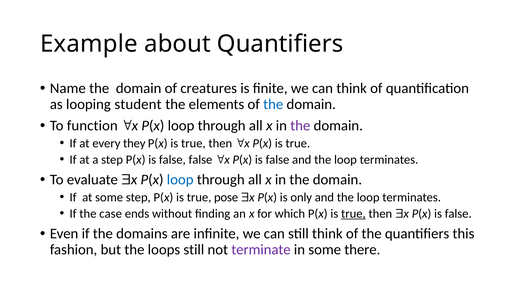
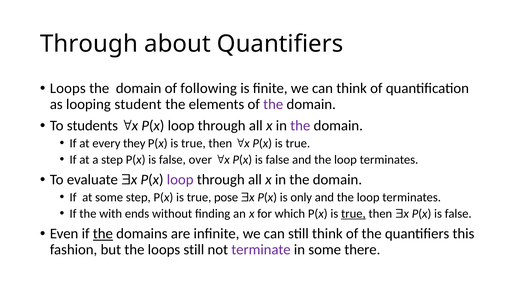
Example: Example -> Through (89, 44)
Name: Name -> Loops (68, 88)
creatures: creatures -> following (209, 88)
the colour: blue -> purple (273, 104)
function: function -> students (92, 126)
false false: false -> over (200, 160)
loop colour: blue -> purple (180, 180)
case: case -> with (111, 214)
the underline: none -> present (103, 234)
